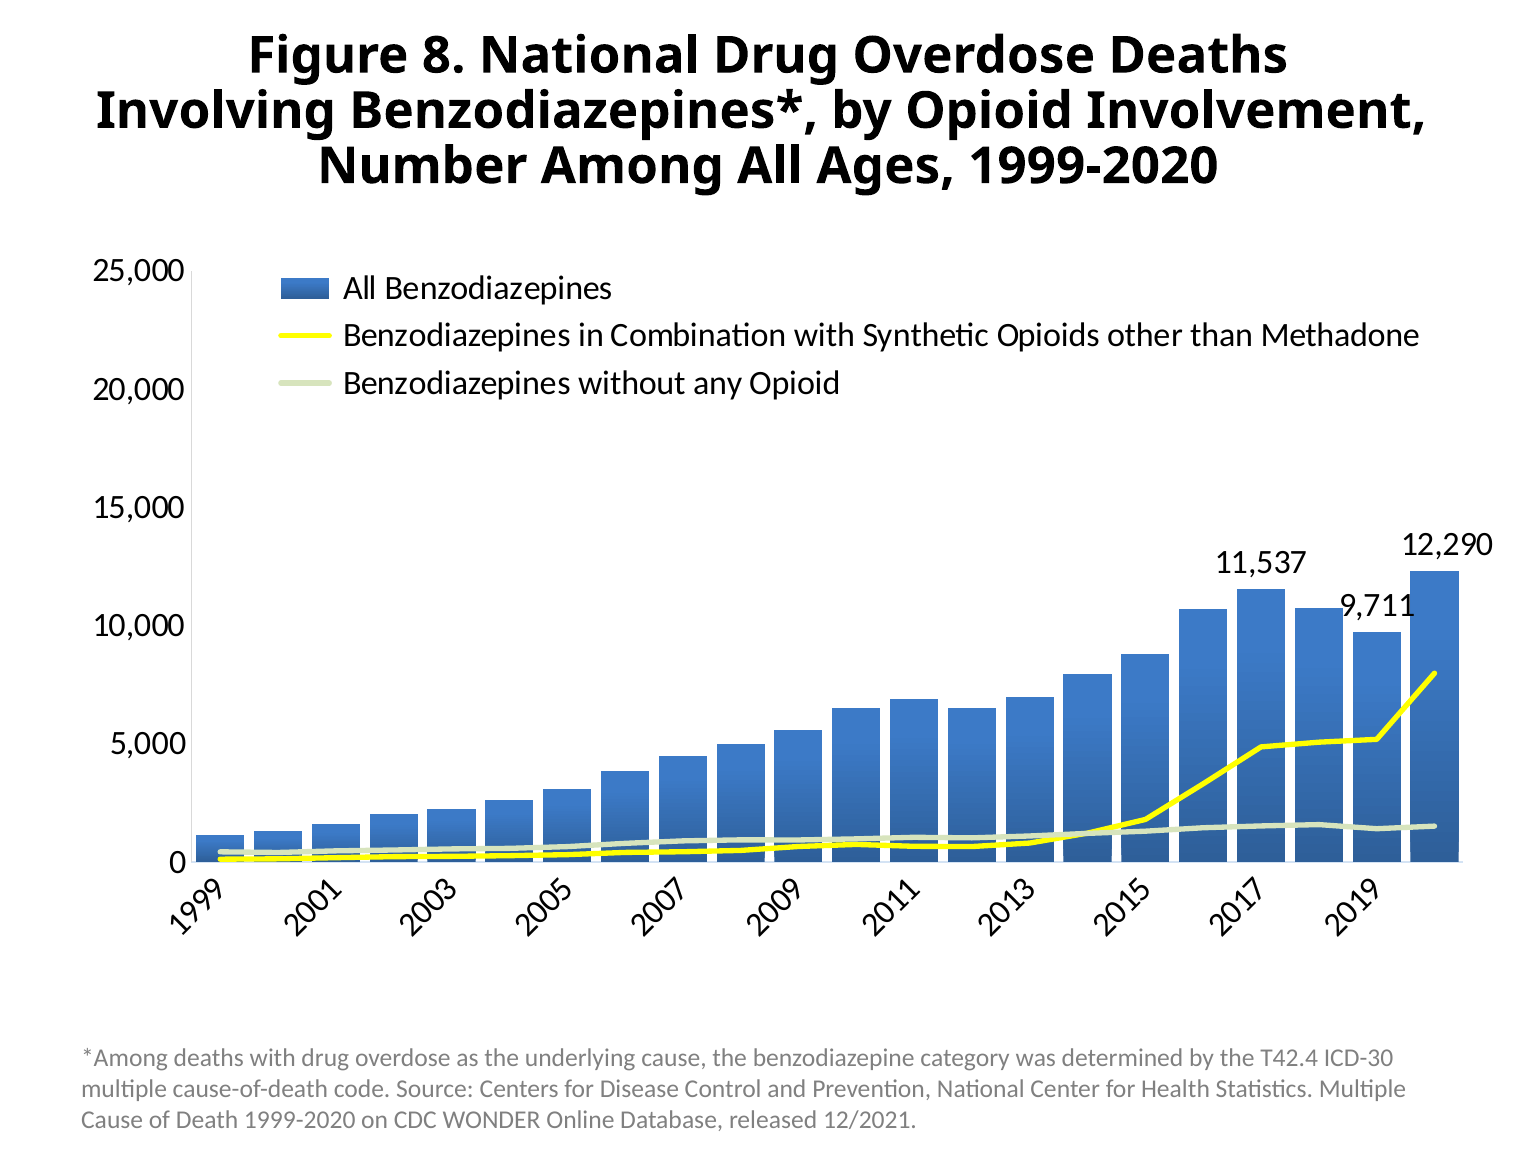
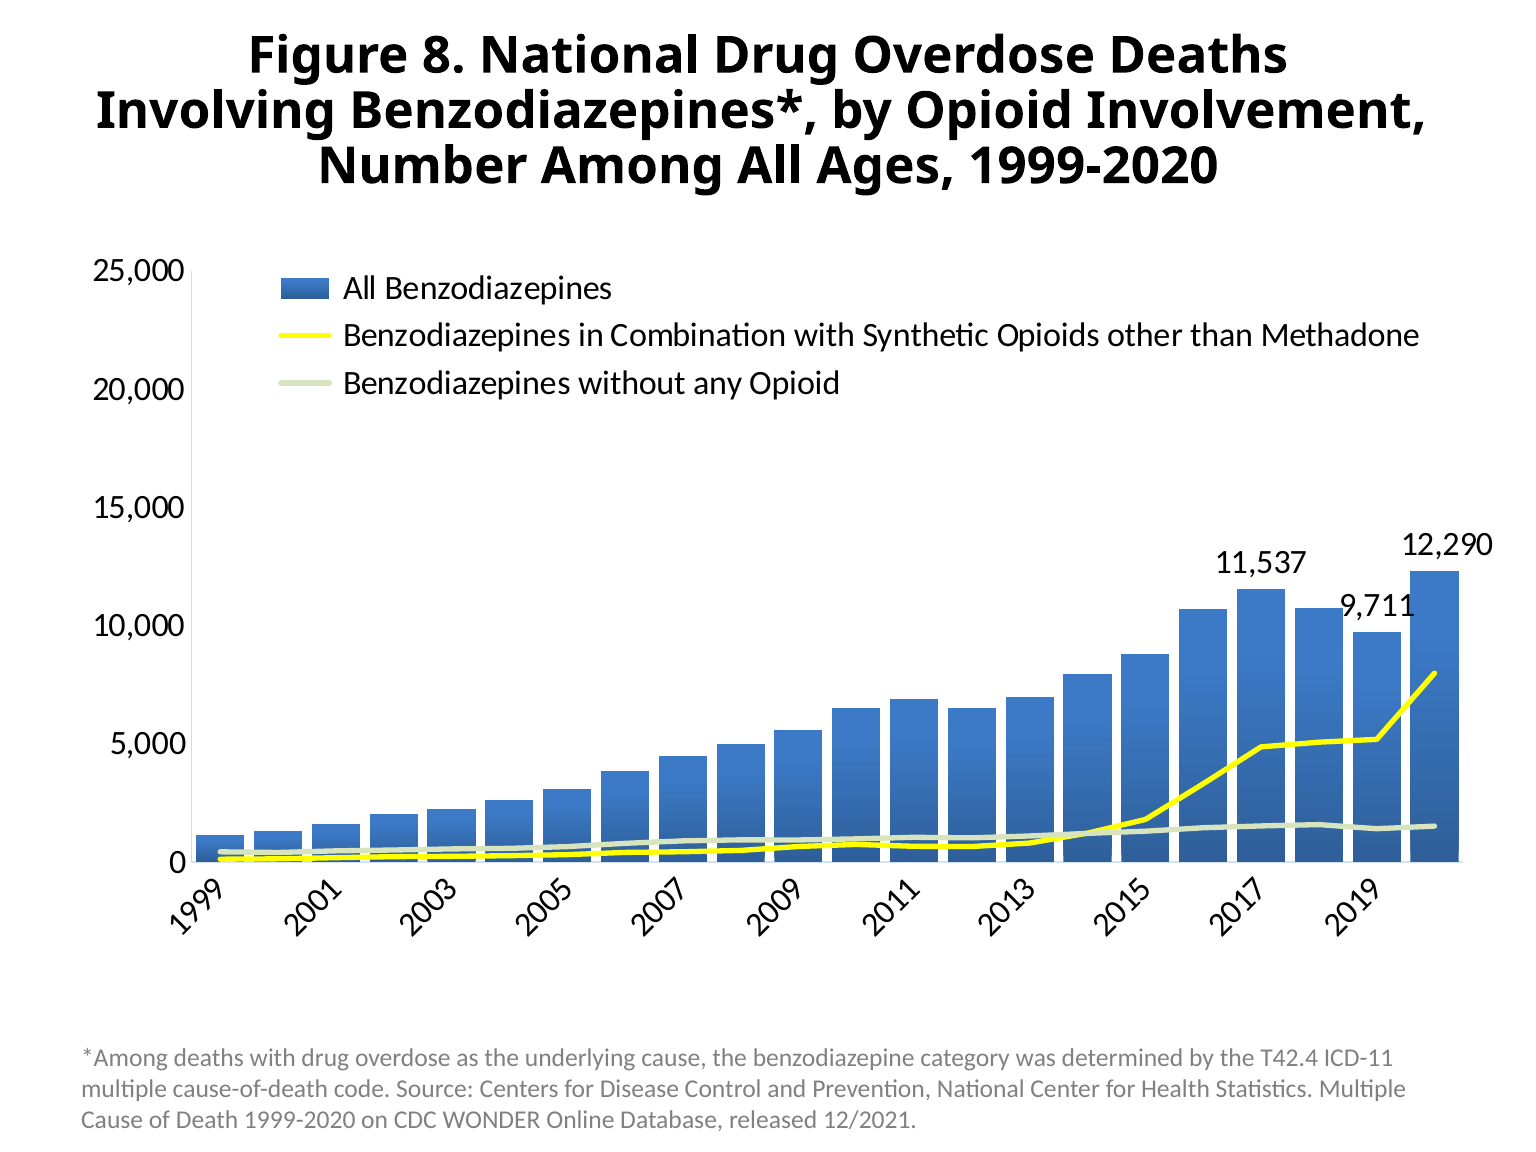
ICD-30: ICD-30 -> ICD-11 (1359, 1058)
